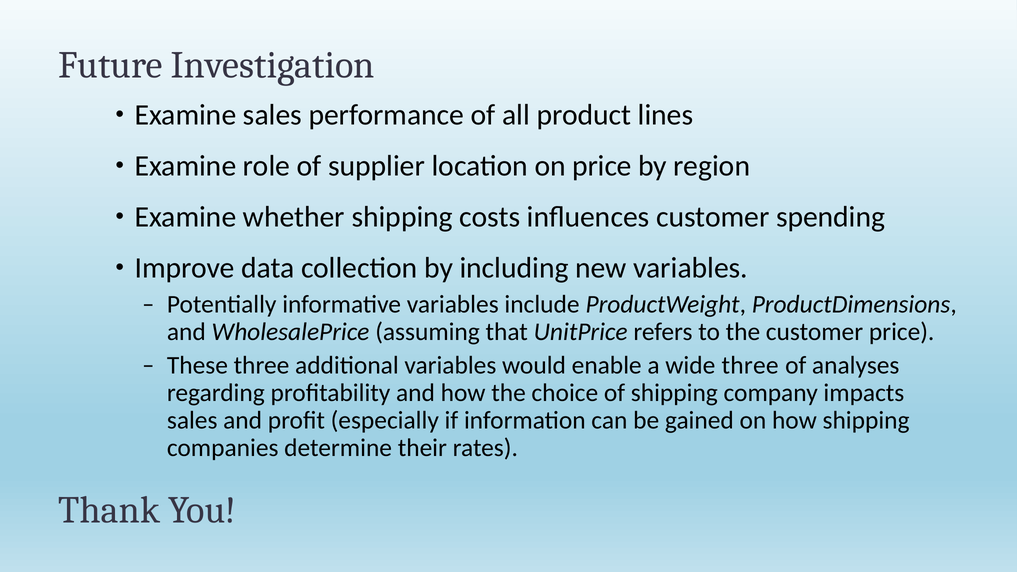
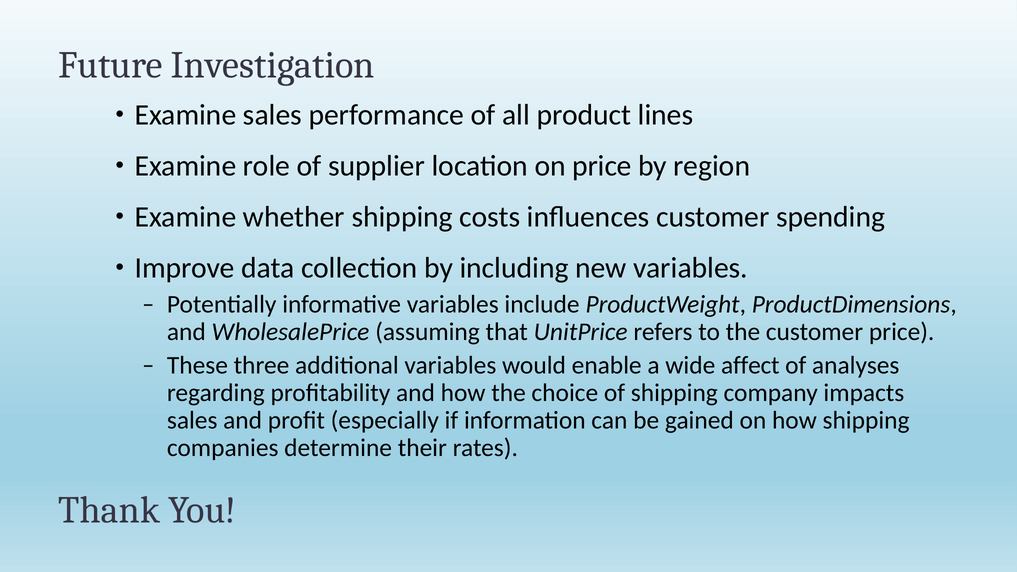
wide three: three -> affect (750, 366)
